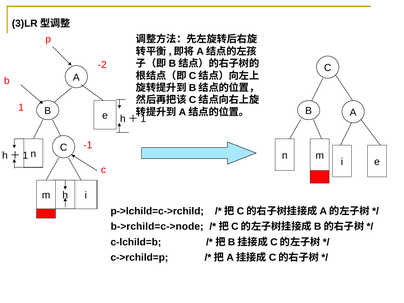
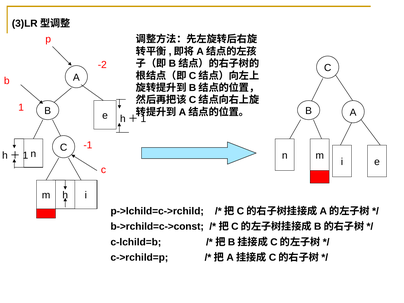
b->rchild=c->node: b->rchild=c->node -> b->rchild=c->const (157, 227)
